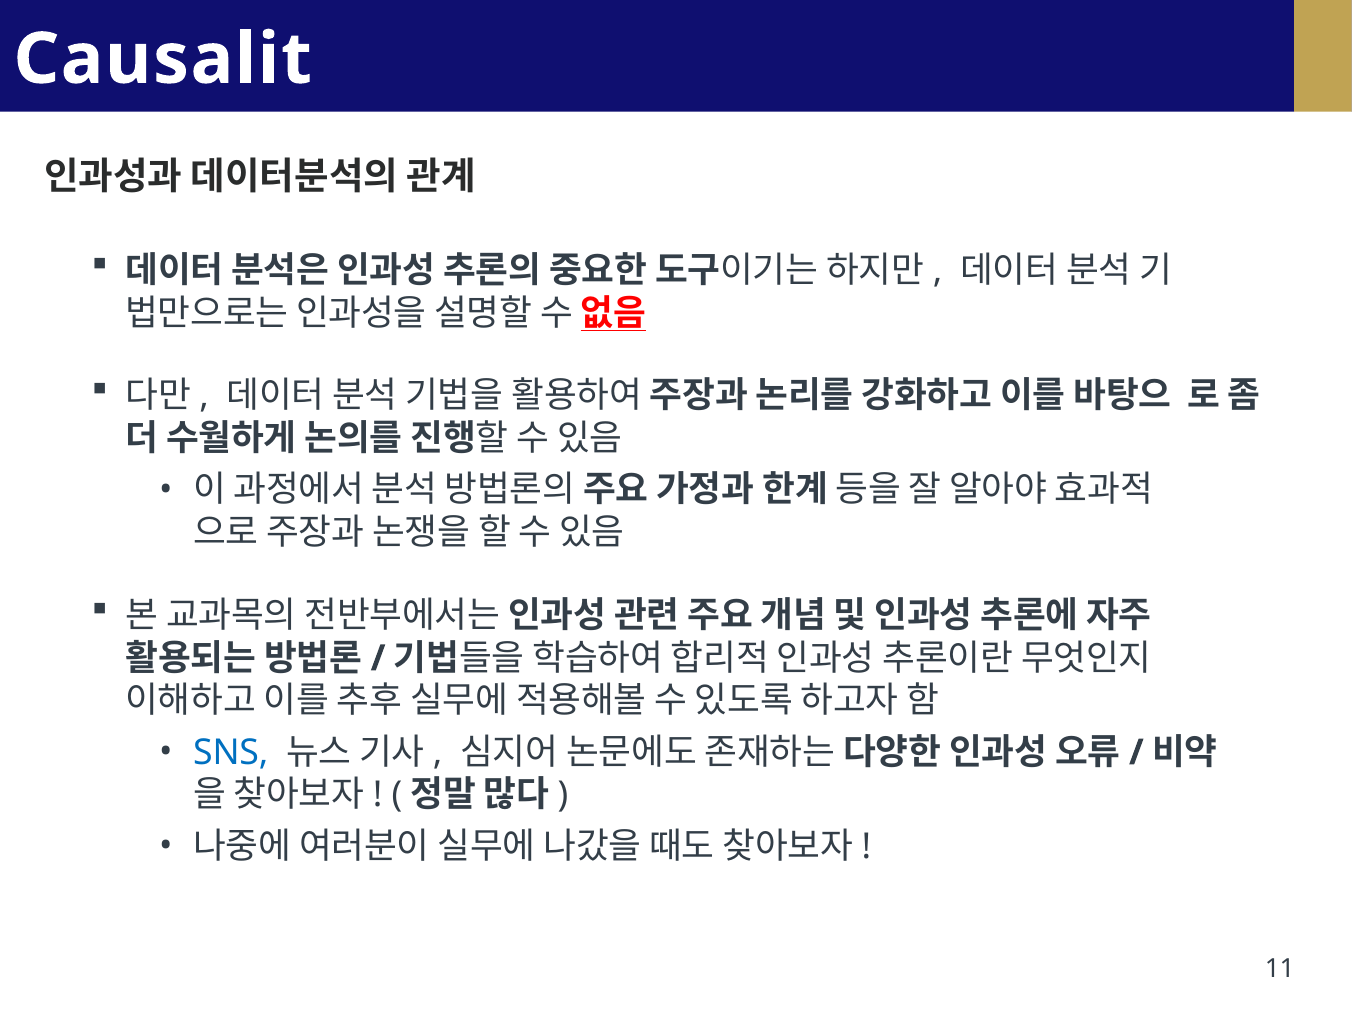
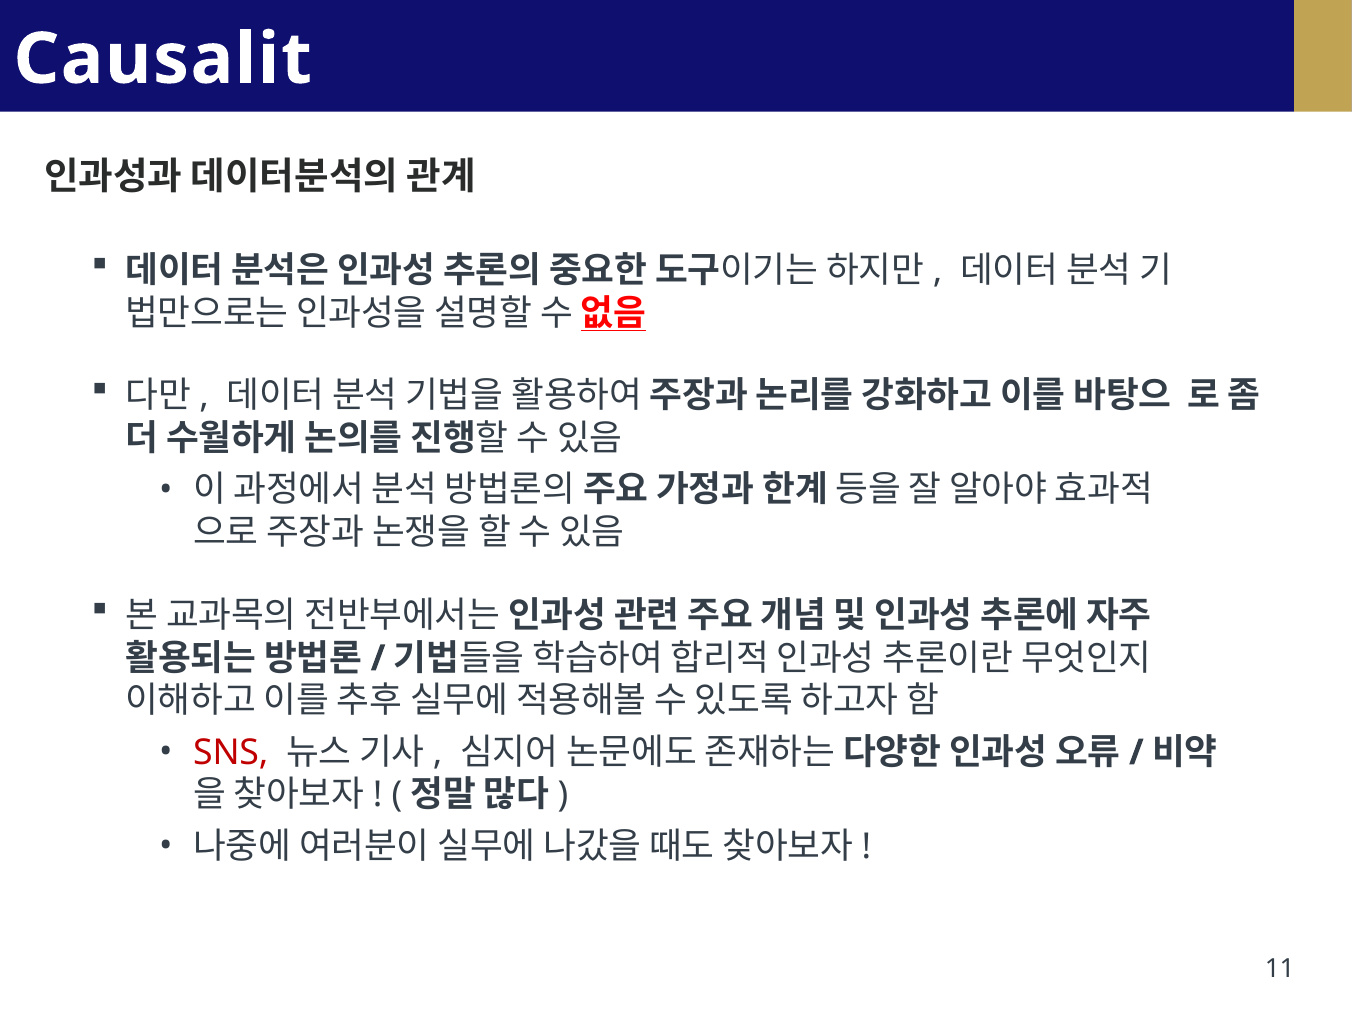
SNS colour: blue -> red (231, 752)
